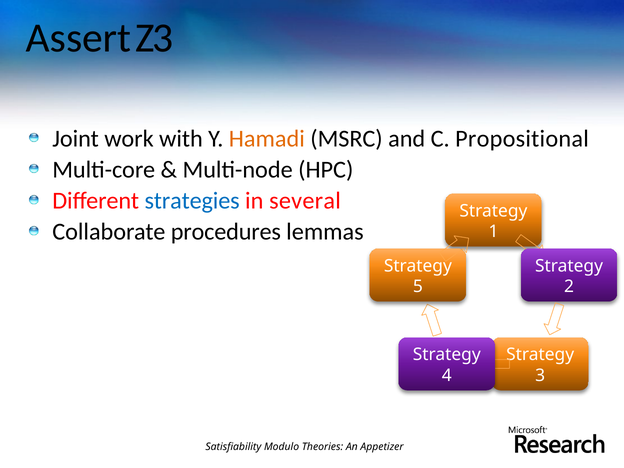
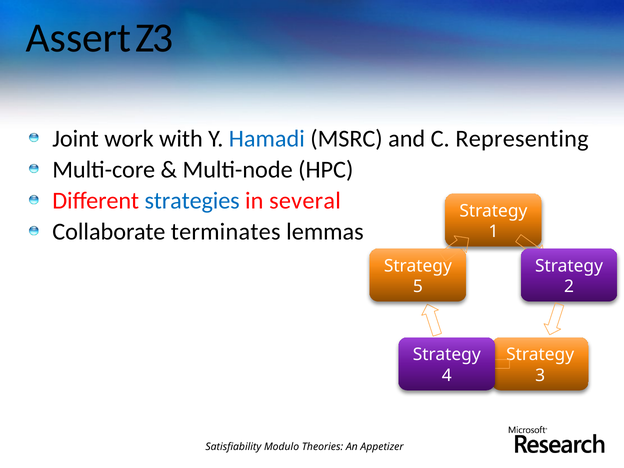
Hamadi colour: orange -> blue (267, 139)
Propositional: Propositional -> Representing (522, 139)
procedures: procedures -> terminates (226, 232)
